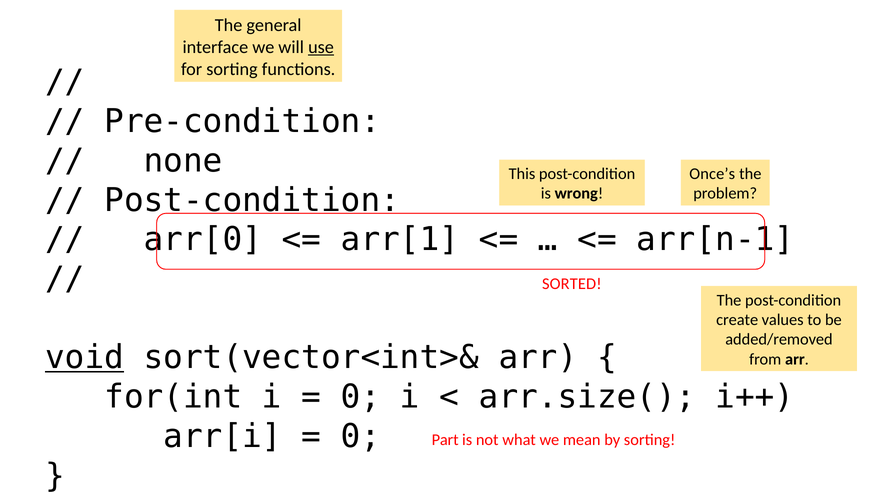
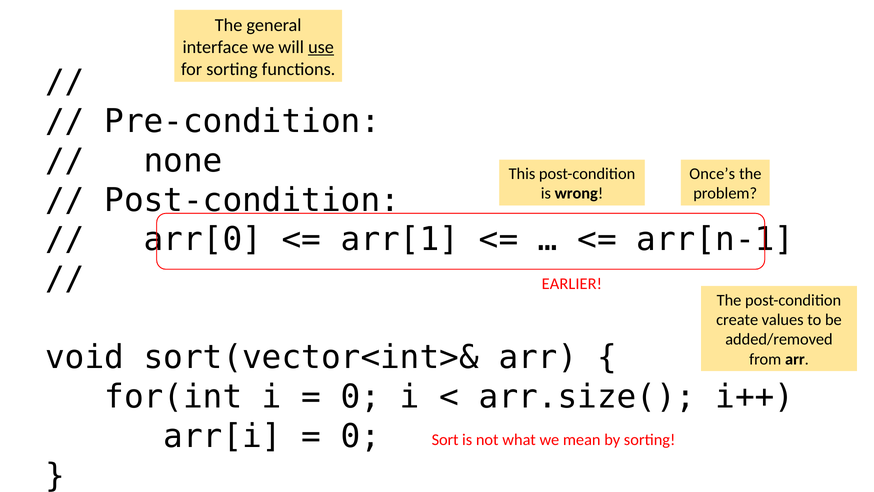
SORTED: SORTED -> EARLIER (572, 284)
void underline: present -> none (85, 357)
Part: Part -> Sort (445, 440)
